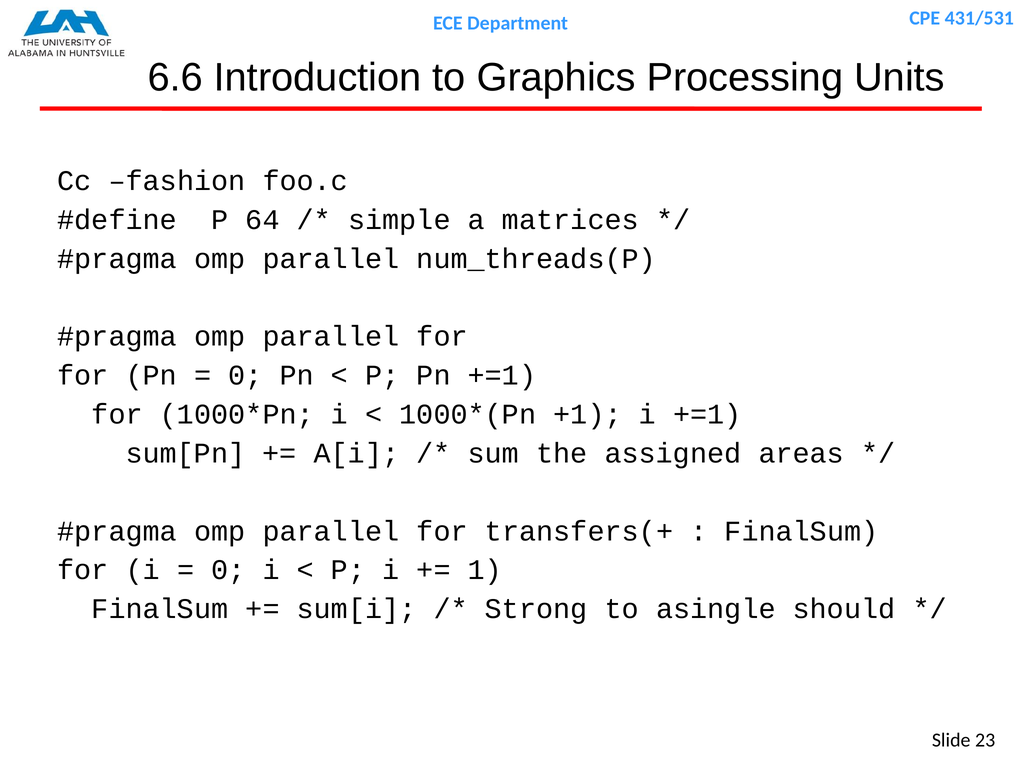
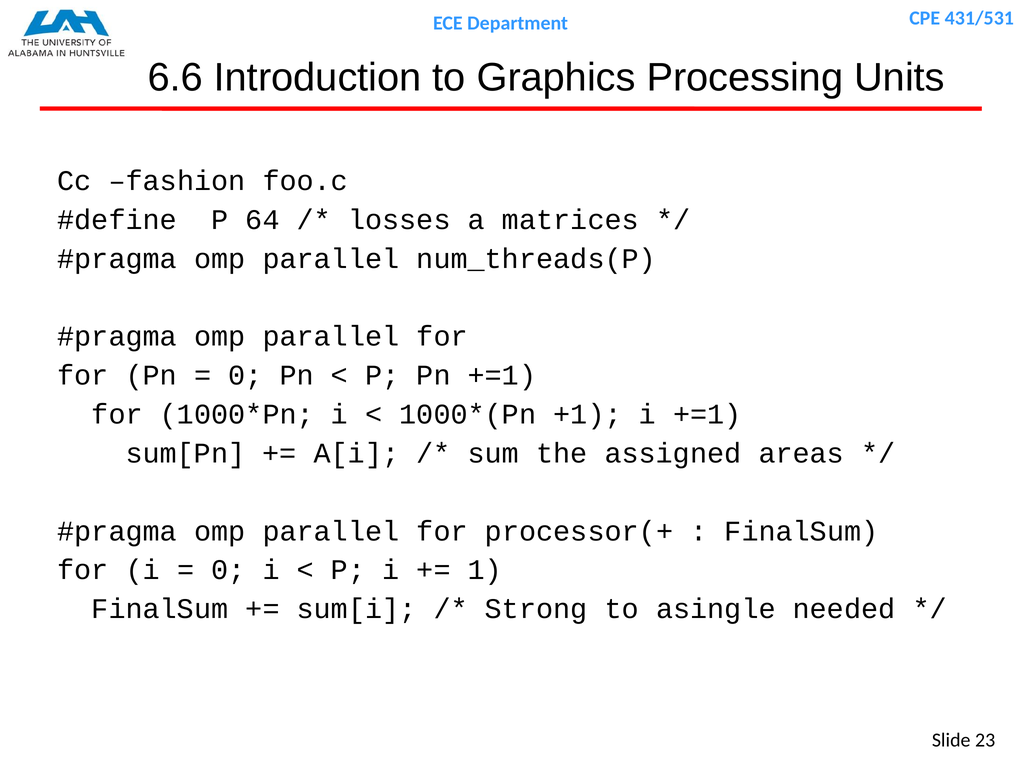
simple: simple -> losses (399, 220)
transfers(+: transfers(+ -> processor(+ (579, 531)
should: should -> needed (844, 609)
